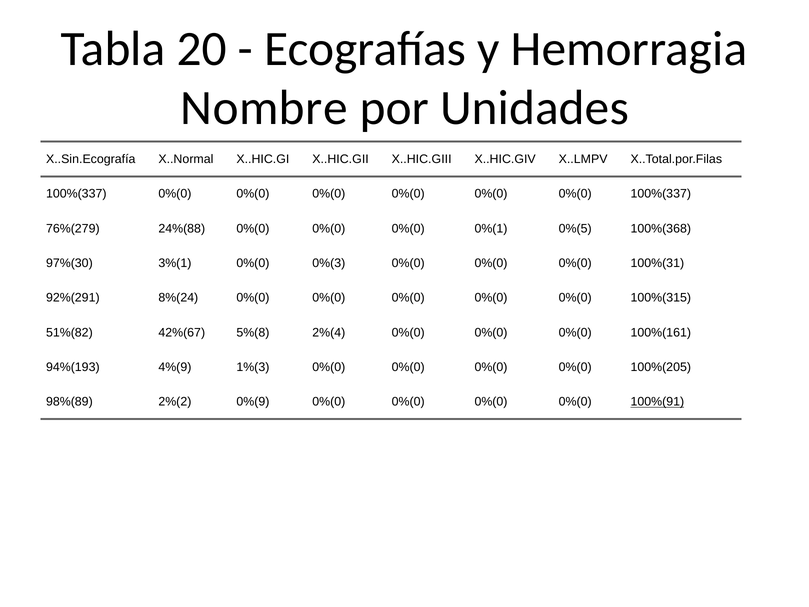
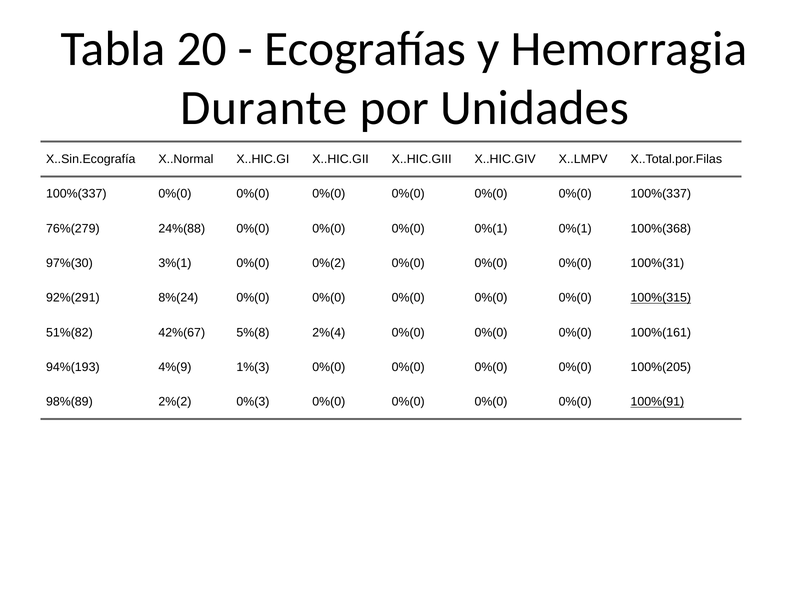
Nombre: Nombre -> Durante (264, 108)
0%(1 0%(5: 0%(5 -> 0%(1 (575, 228)
0%(3: 0%(3 -> 0%(2 (329, 263)
100%(315 underline: none -> present (661, 298)
0%(9: 0%(9 -> 0%(3 (253, 402)
